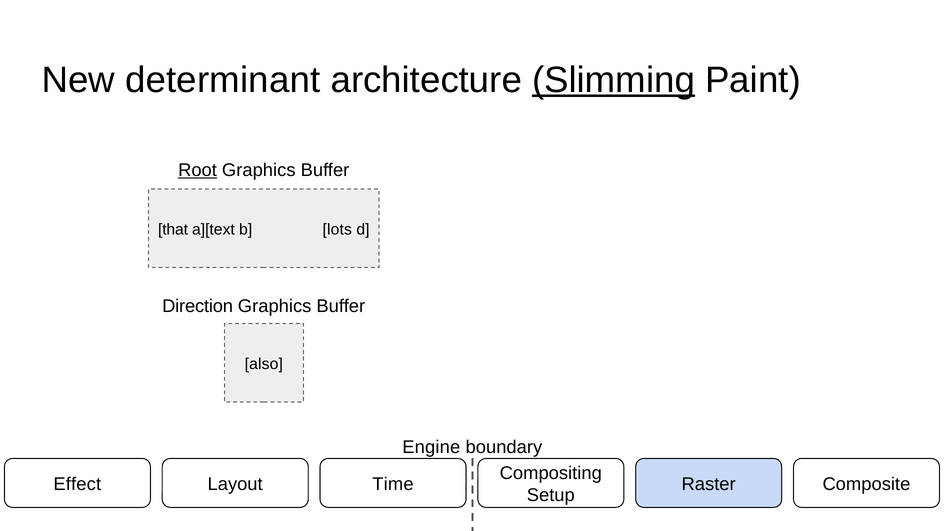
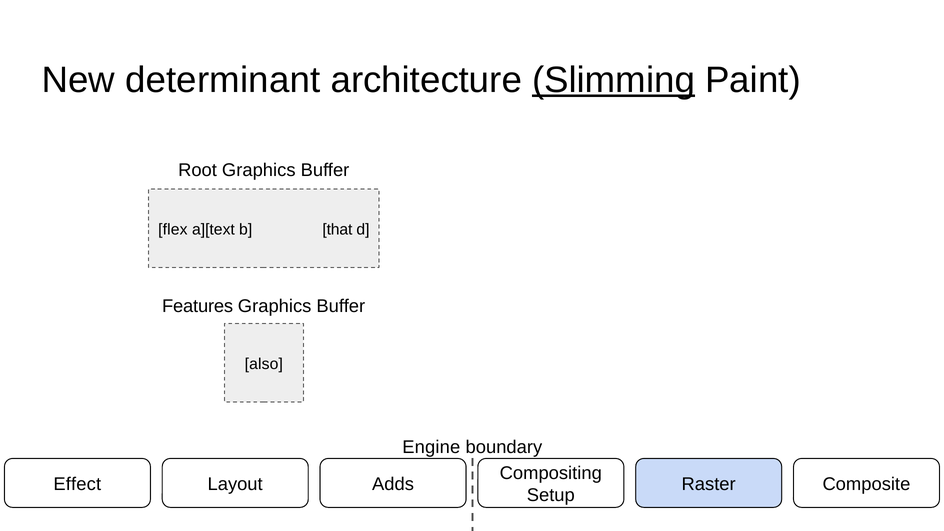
Root underline: present -> none (198, 170)
that: that -> flex (173, 229)
lots: lots -> that (337, 229)
Direction: Direction -> Features (198, 306)
Time: Time -> Adds (393, 484)
